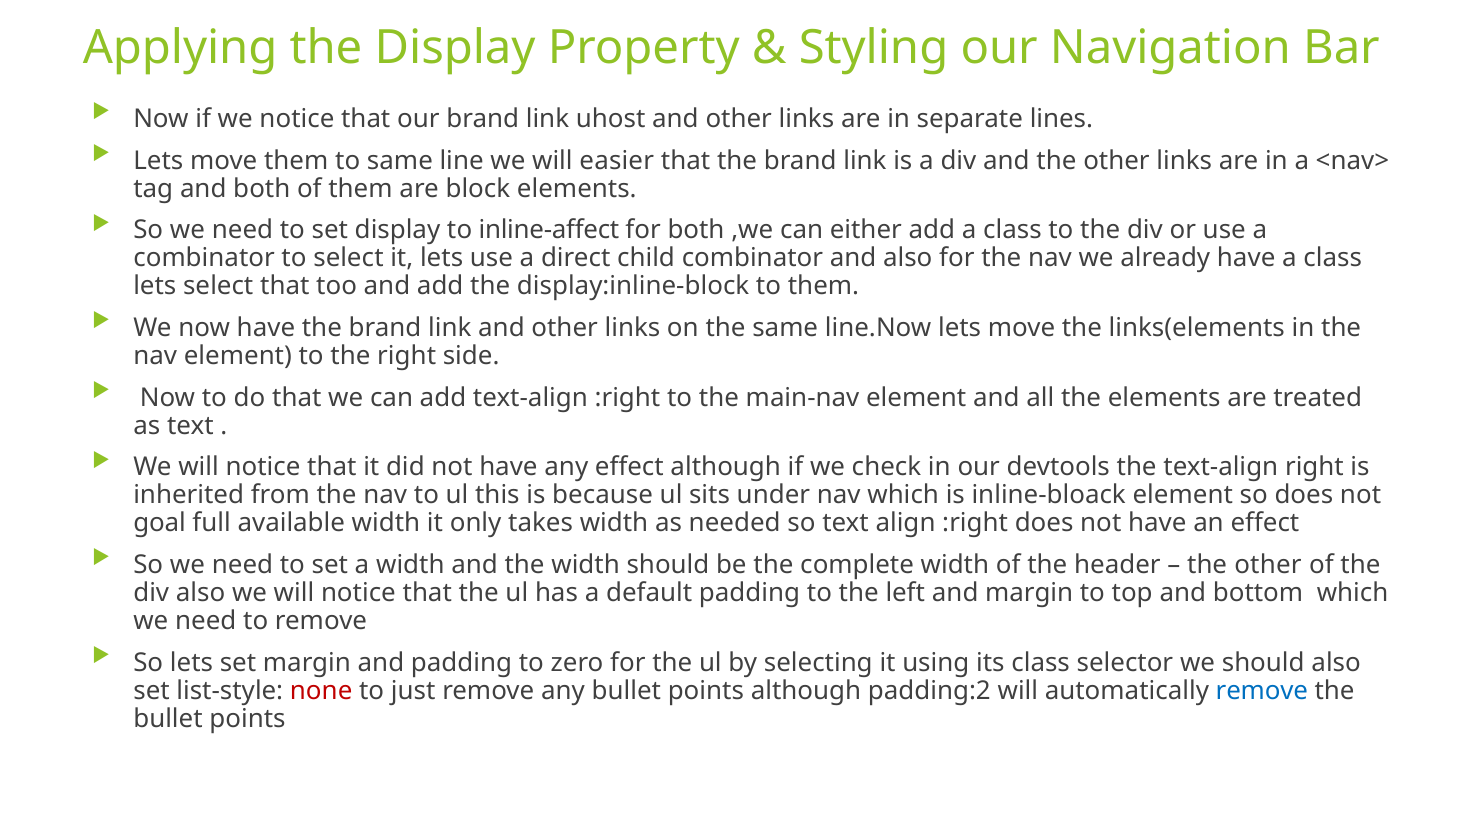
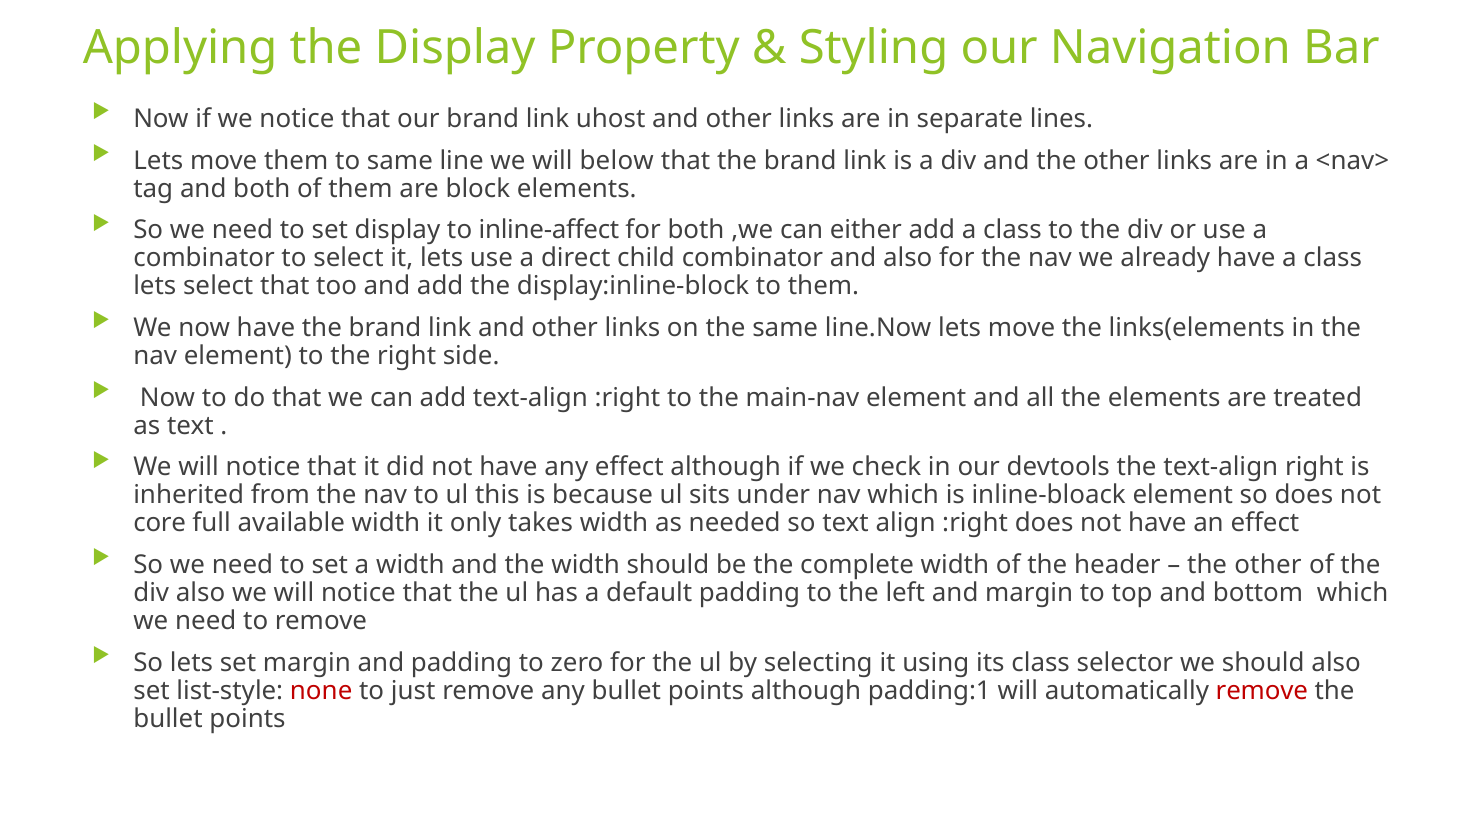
easier: easier -> below (617, 161)
goal: goal -> core (160, 523)
padding:2: padding:2 -> padding:1 (929, 691)
remove colour: blue -> red (1262, 691)
